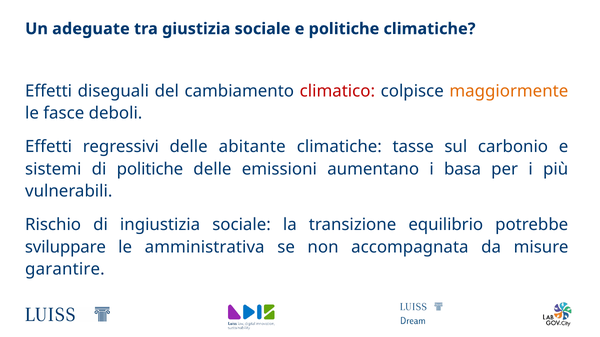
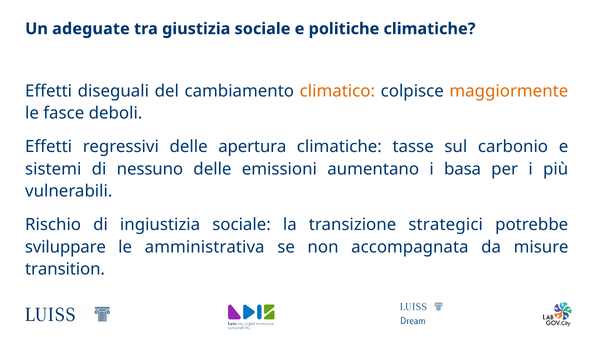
climatico colour: red -> orange (337, 91)
abitante: abitante -> apertura (252, 147)
di politiche: politiche -> nessuno (150, 169)
equilibrio: equilibrio -> strategici (446, 225)
garantire: garantire -> transition (65, 270)
